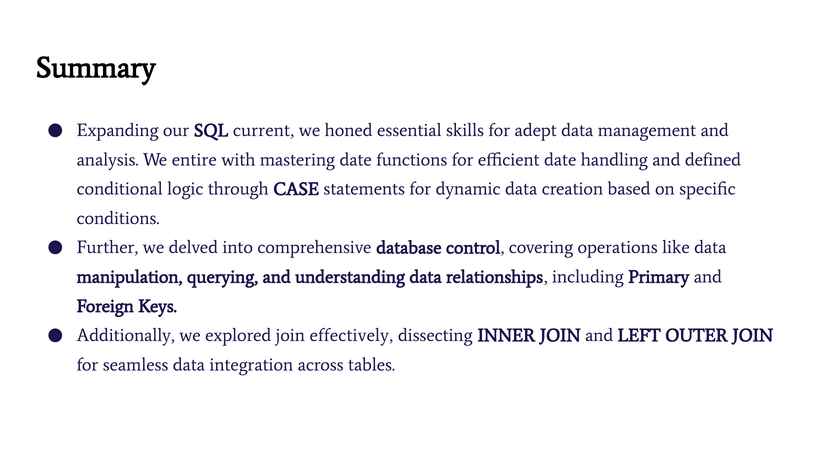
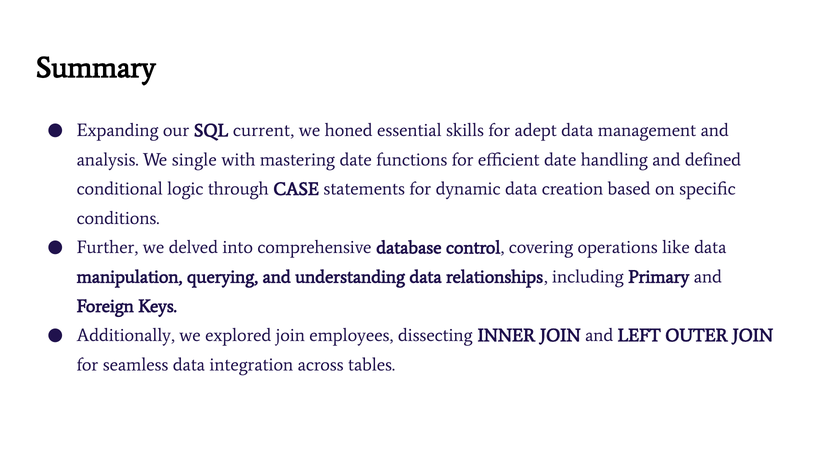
entire: entire -> single (194, 160)
effectively: effectively -> employees (351, 336)
